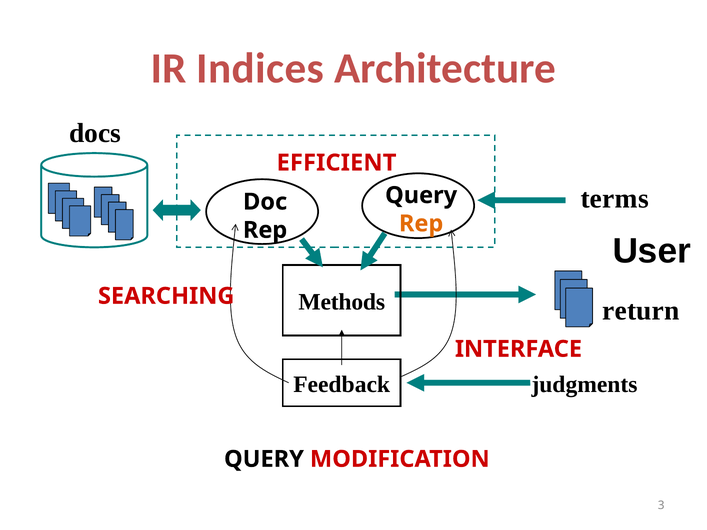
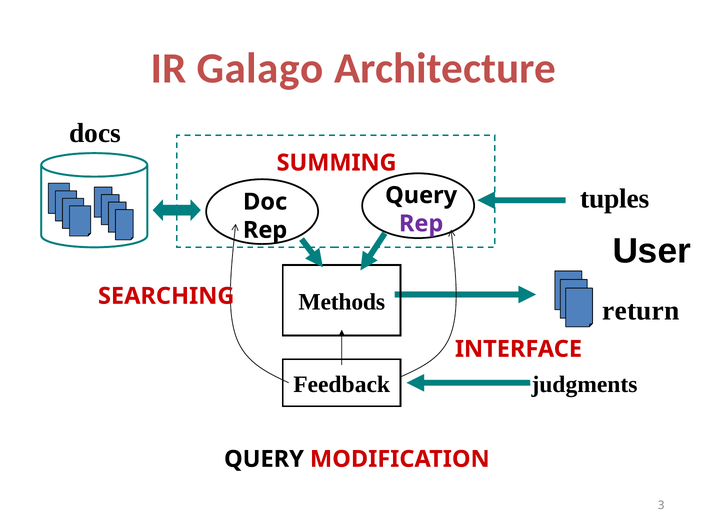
Indices: Indices -> Galago (260, 68)
EFFICIENT: EFFICIENT -> SUMMING (337, 163)
terms: terms -> tuples (615, 199)
Rep colour: orange -> purple (421, 224)
